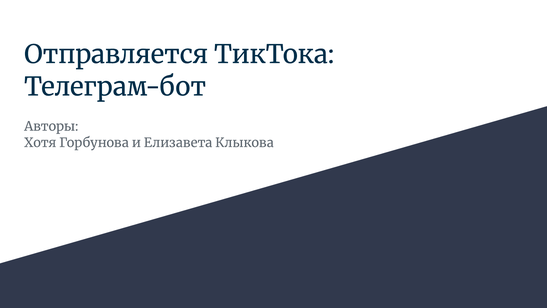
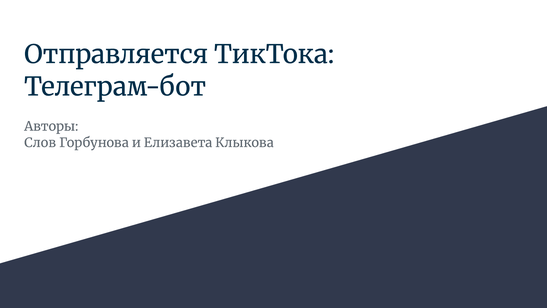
Хотя: Хотя -> Слов (40, 143)
